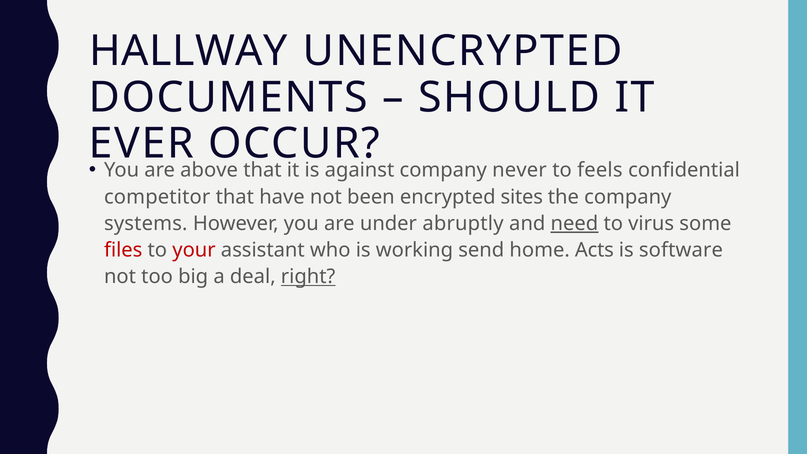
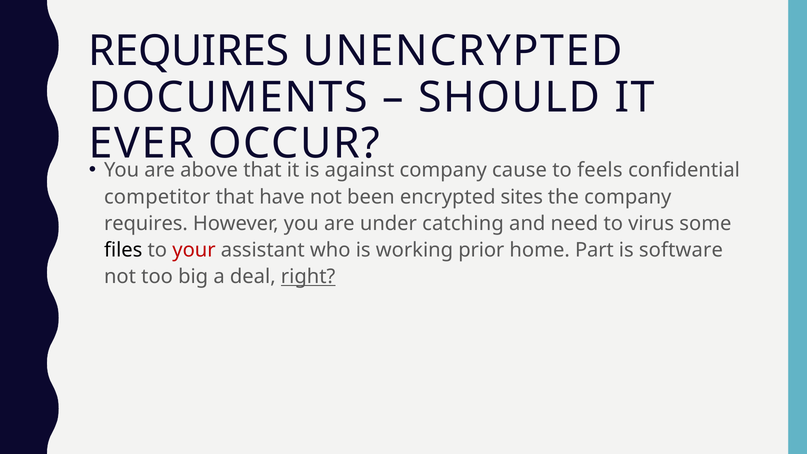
HALLWAY: HALLWAY -> REQUIRES (189, 51)
never: never -> cause (520, 170)
systems: systems -> requires (146, 223)
abruptly: abruptly -> catching (463, 223)
need underline: present -> none (574, 223)
ﬁles colour: red -> black (123, 250)
send: send -> prior (481, 250)
Acts: Acts -> Part (594, 250)
